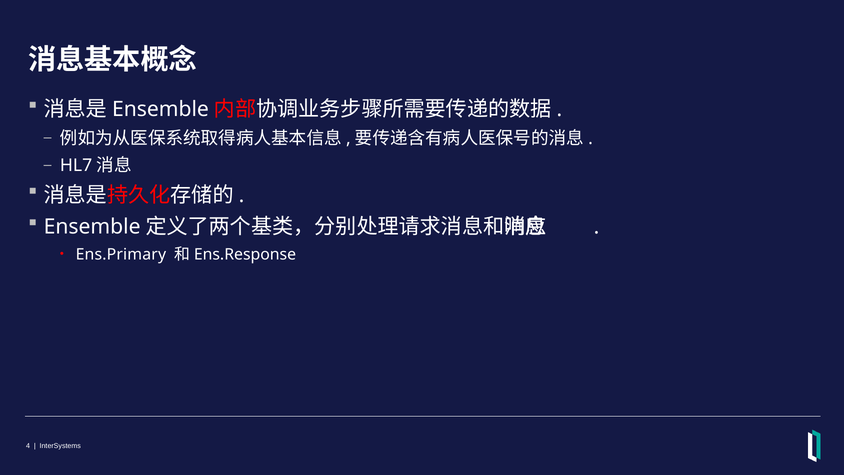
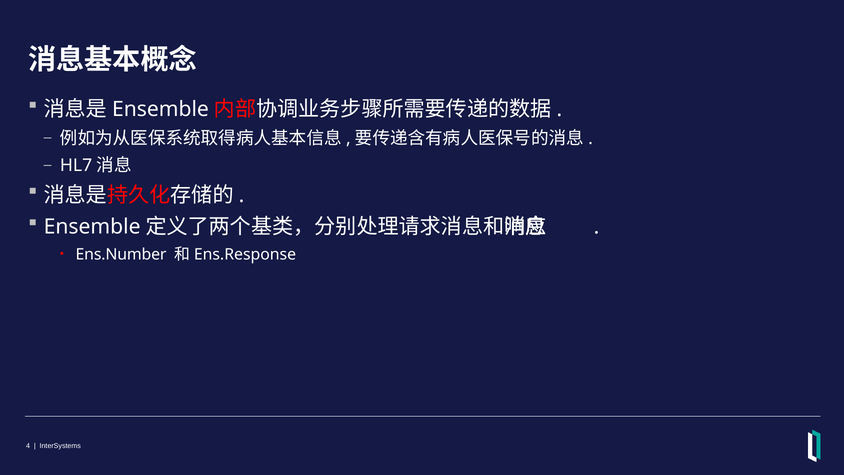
Ens.Primary: Ens.Primary -> Ens.Number (121, 254)
